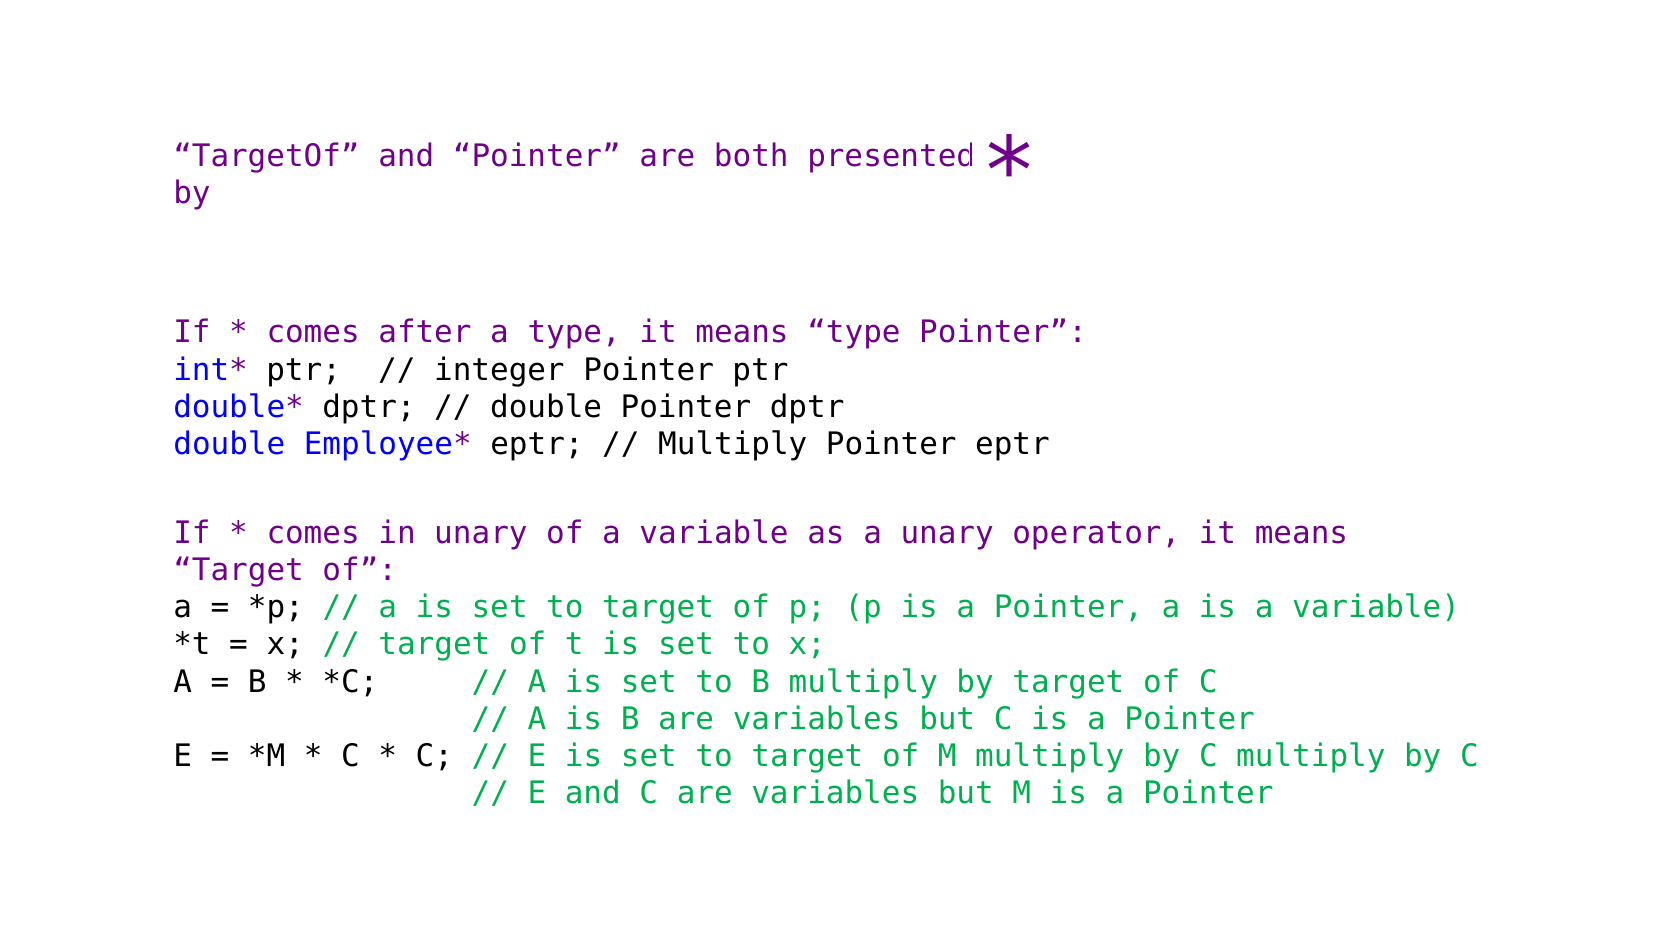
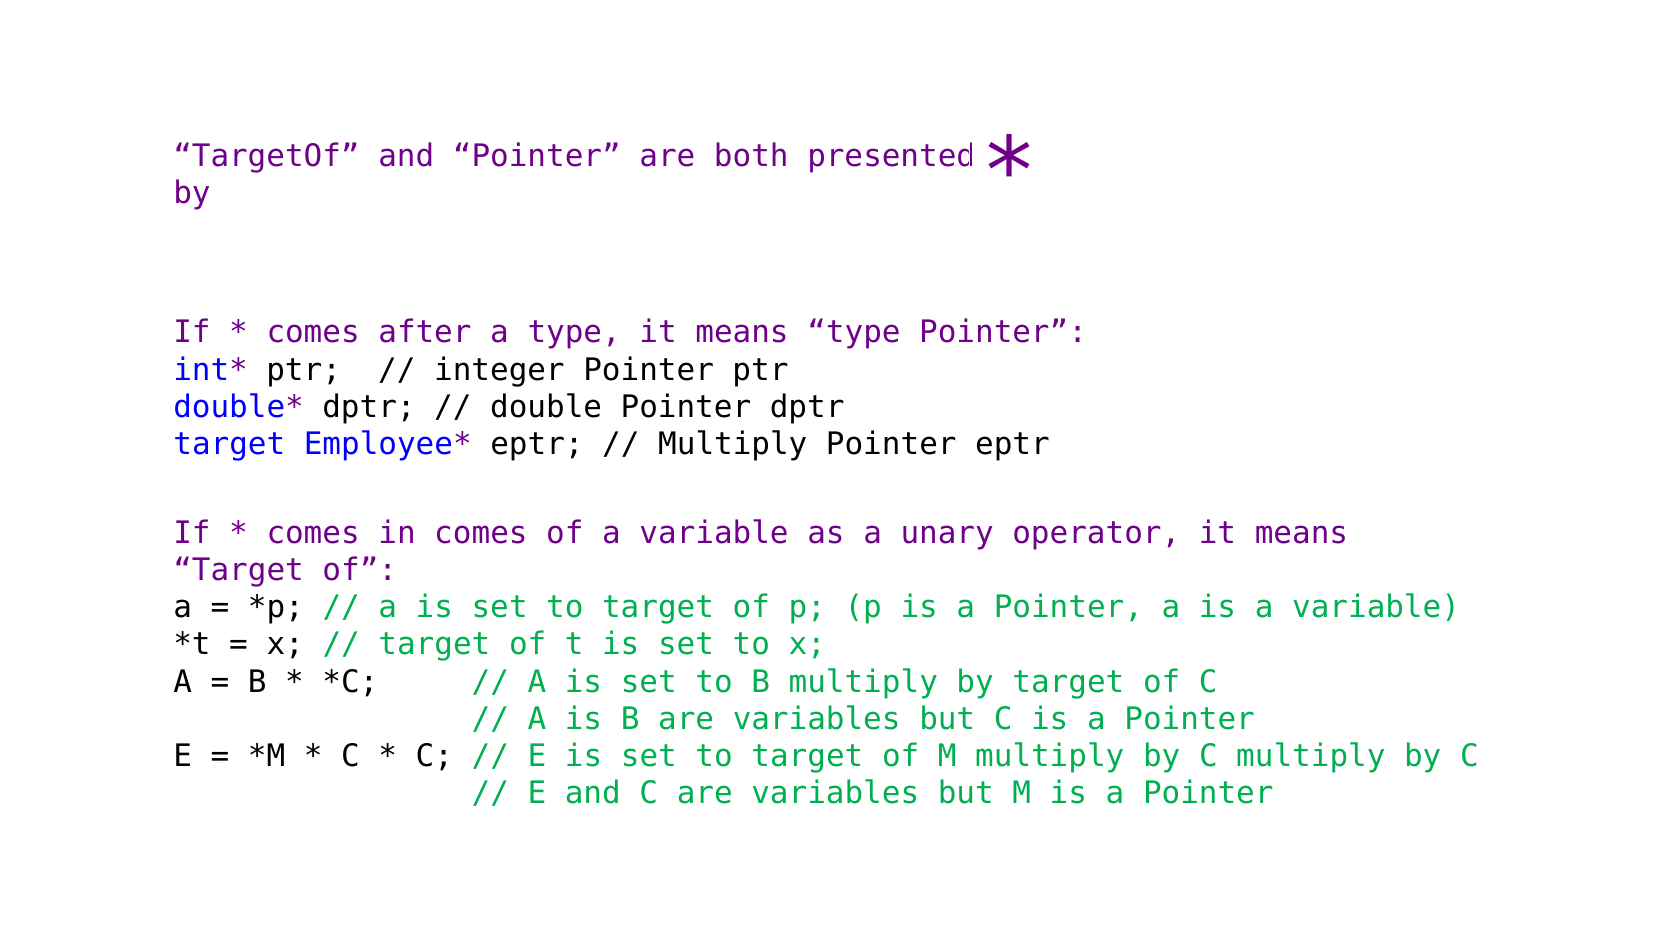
double: double -> target (229, 444)
in unary: unary -> comes (481, 533)
